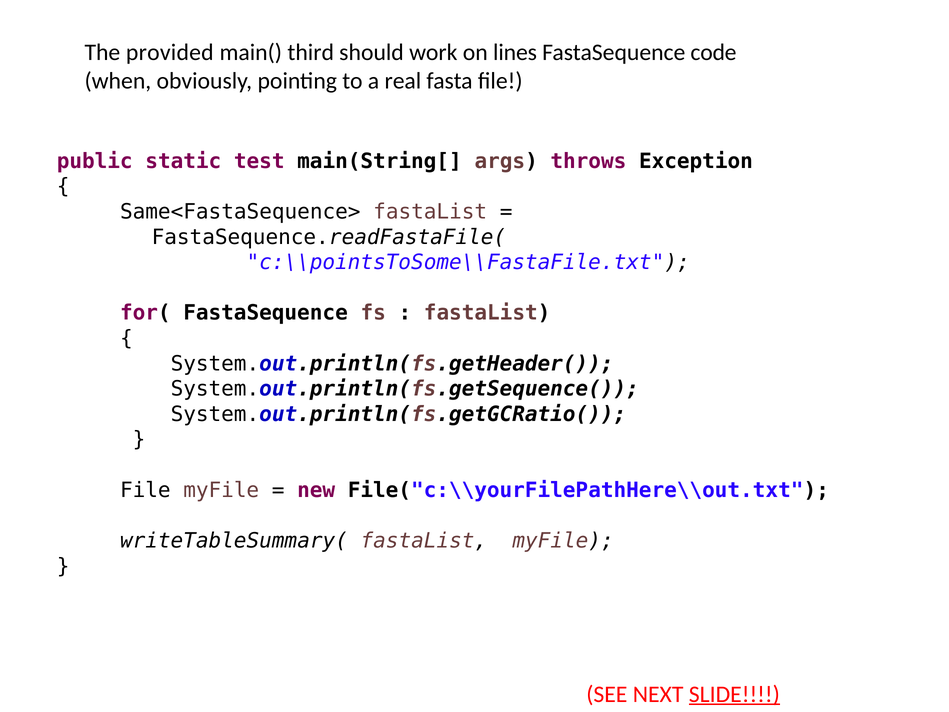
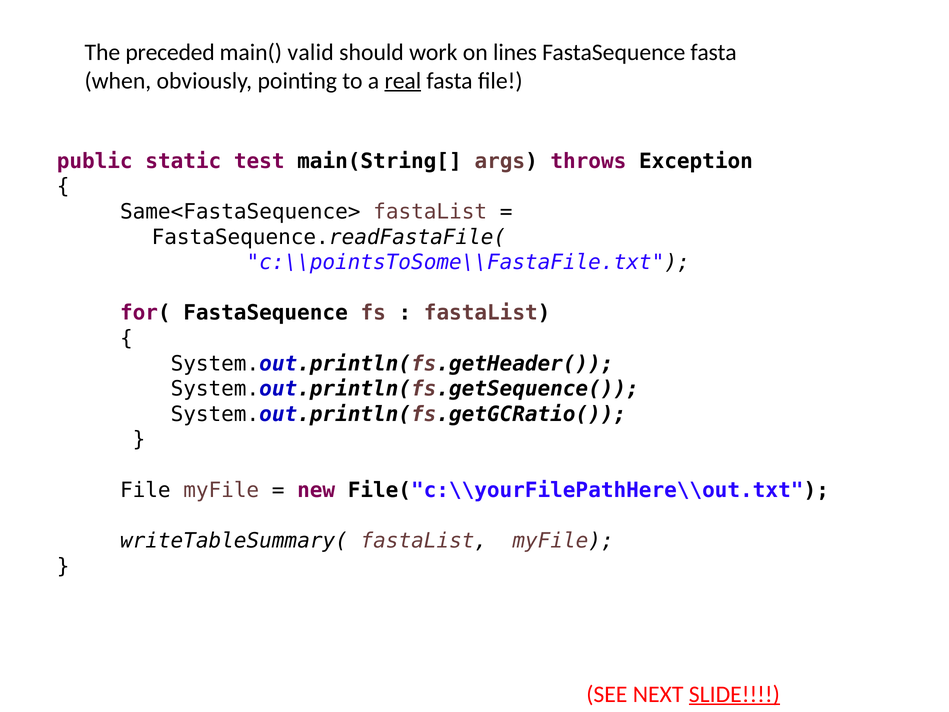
provided: provided -> preceded (170, 52)
third: third -> valid (311, 52)
FastaSequence code: code -> fasta (714, 52)
real underline: none -> present (403, 81)
